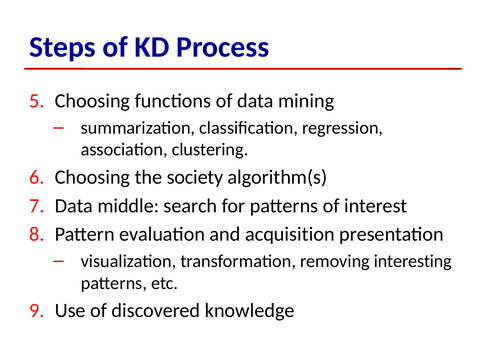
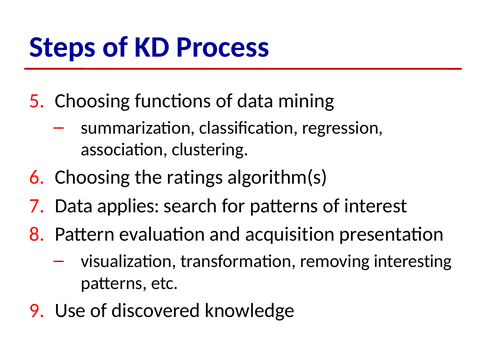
society: society -> ratings (195, 177)
middle: middle -> applies (128, 206)
